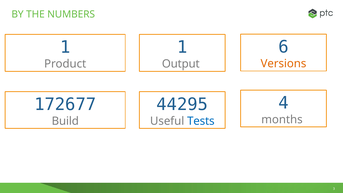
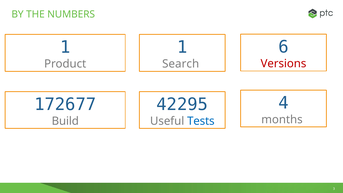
Versions colour: orange -> red (283, 64)
Output: Output -> Search (181, 64)
44295: 44295 -> 42295 (182, 104)
